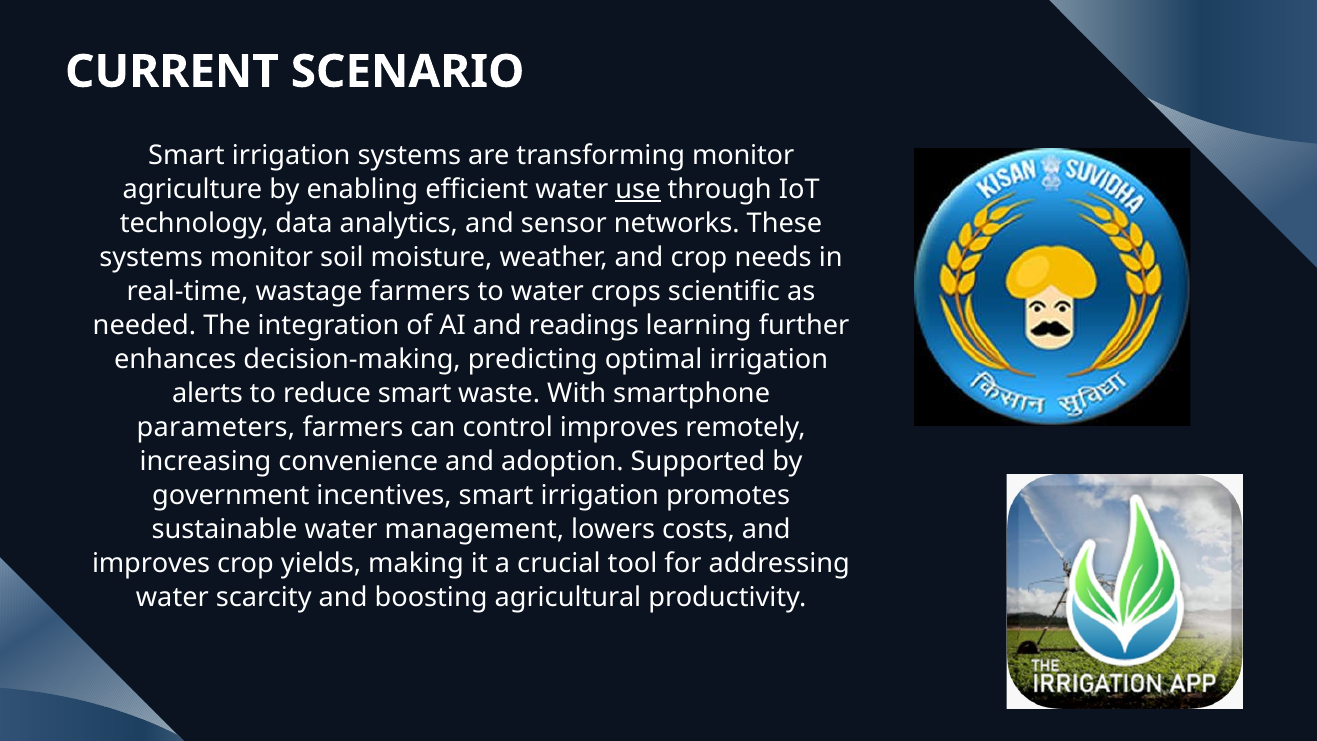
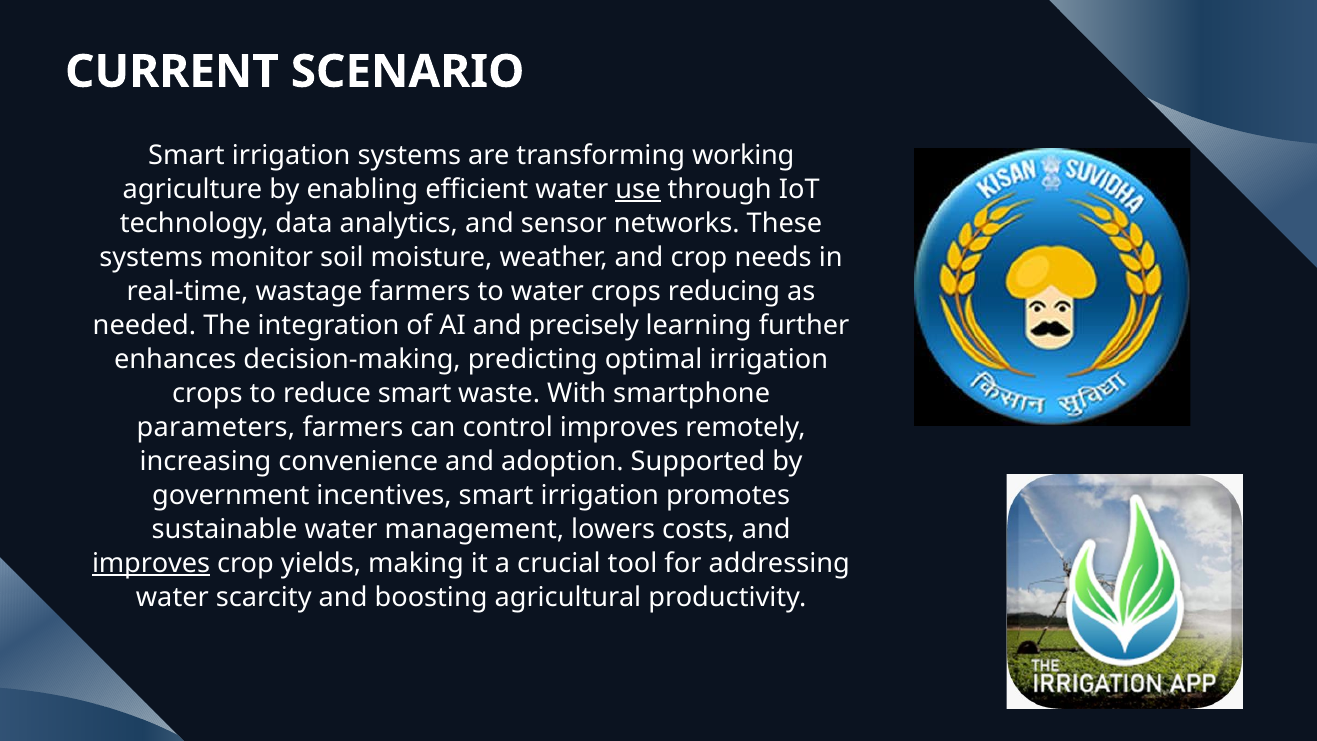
transforming monitor: monitor -> working (743, 156)
scientific: scientific -> reducing (724, 291)
readings: readings -> precisely (584, 325)
alerts: alerts -> crops (207, 393)
improves underline: none -> present (151, 563)
